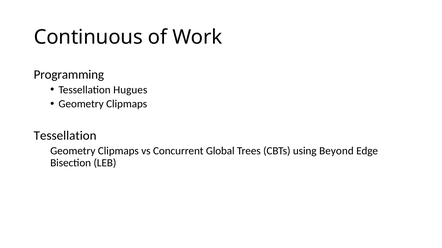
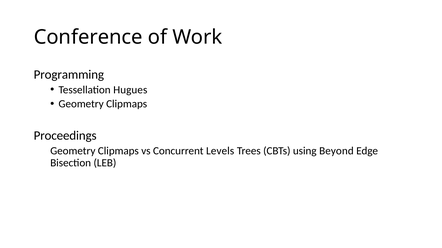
Continuous: Continuous -> Conference (88, 37)
Tessellation: Tessellation -> Proceedings (65, 136)
Global: Global -> Levels (220, 151)
